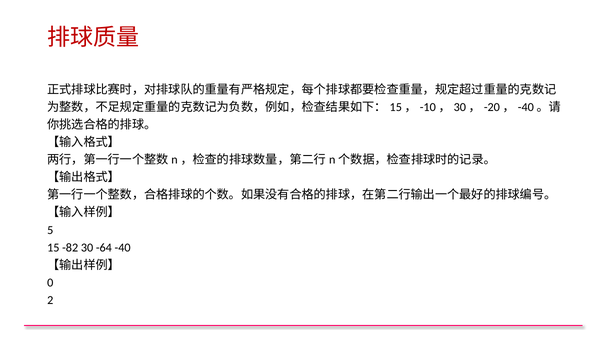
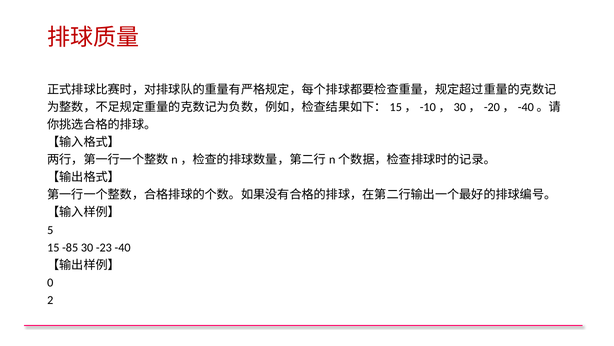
-82: -82 -> -85 (70, 247)
-64: -64 -> -23 (104, 247)
